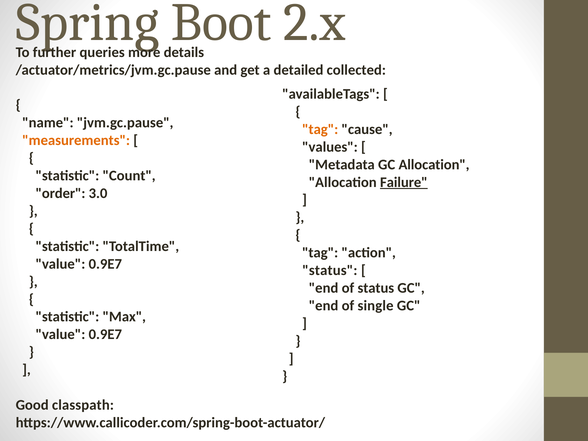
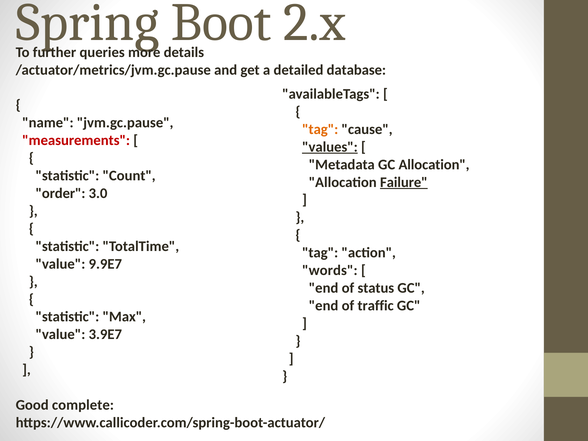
collected: collected -> database (356, 70)
measurements colour: orange -> red (76, 140)
values underline: none -> present (330, 147)
0.9E7: 0.9E7 -> 9.9E7 (105, 264)
status: status -> words (330, 270)
single: single -> traffic (376, 306)
0.9E7: 0.9E7 -> 3.9E7 (105, 334)
classpath: classpath -> complete (83, 405)
